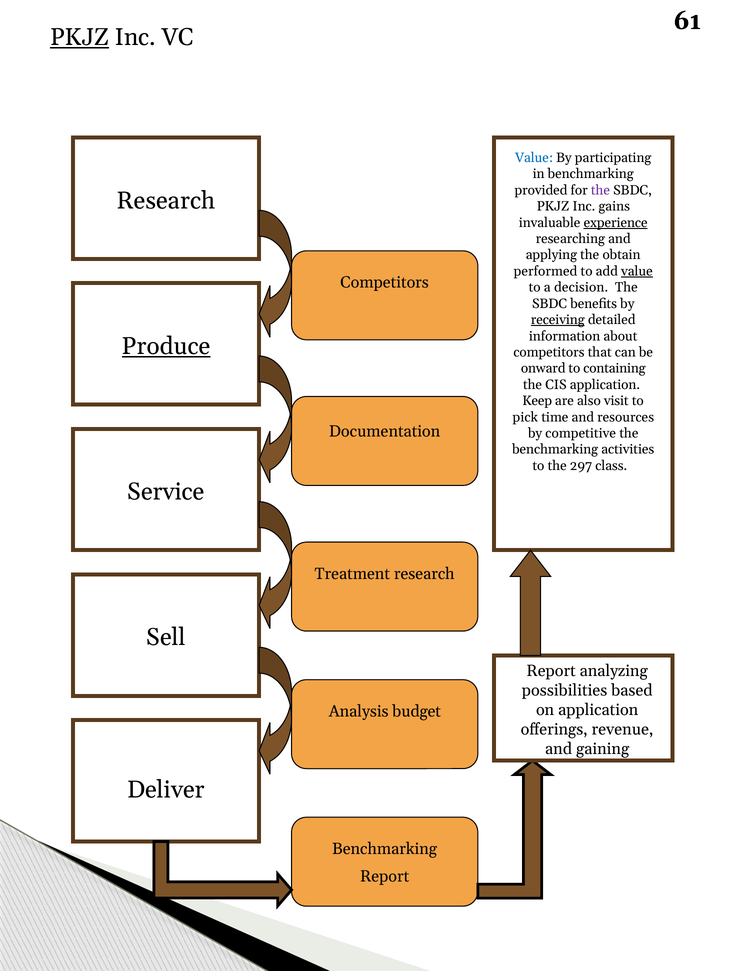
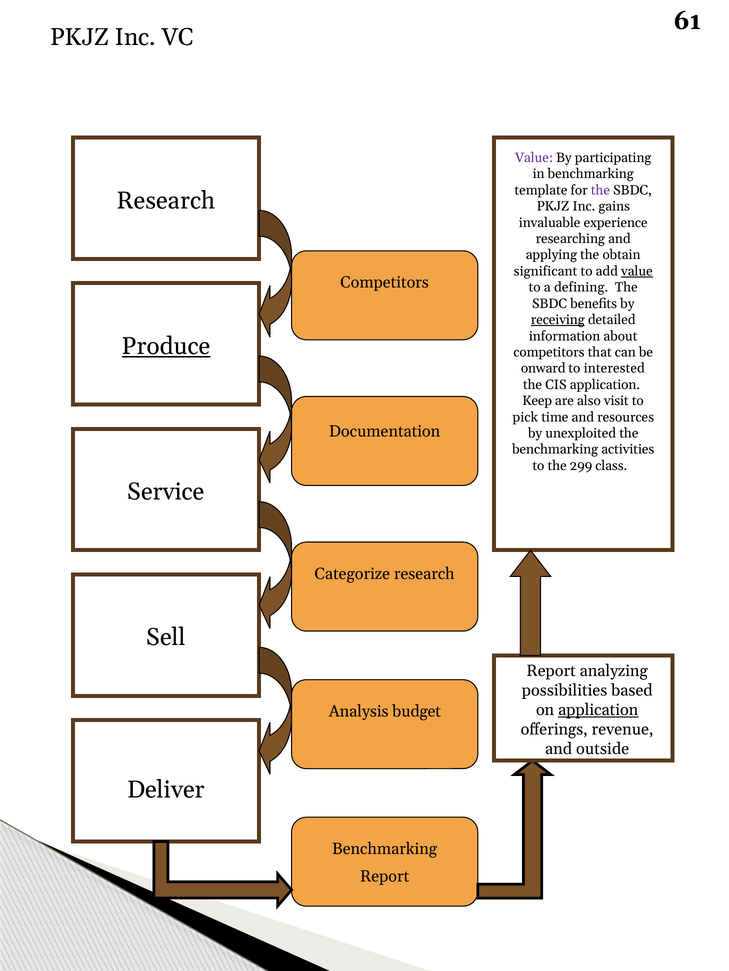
PKJZ underline: present -> none (79, 37)
Value colour: blue -> purple (534, 158)
provided: provided -> template (541, 190)
experience underline: present -> none (616, 223)
performed: performed -> significant (546, 271)
decision: decision -> defining (581, 288)
containing: containing -> interested (614, 369)
competitive: competitive -> unexploited (581, 434)
297: 297 -> 299 (581, 466)
Treatment: Treatment -> Categorize (352, 574)
application underline: none -> present (598, 711)
gaining: gaining -> outside (603, 749)
